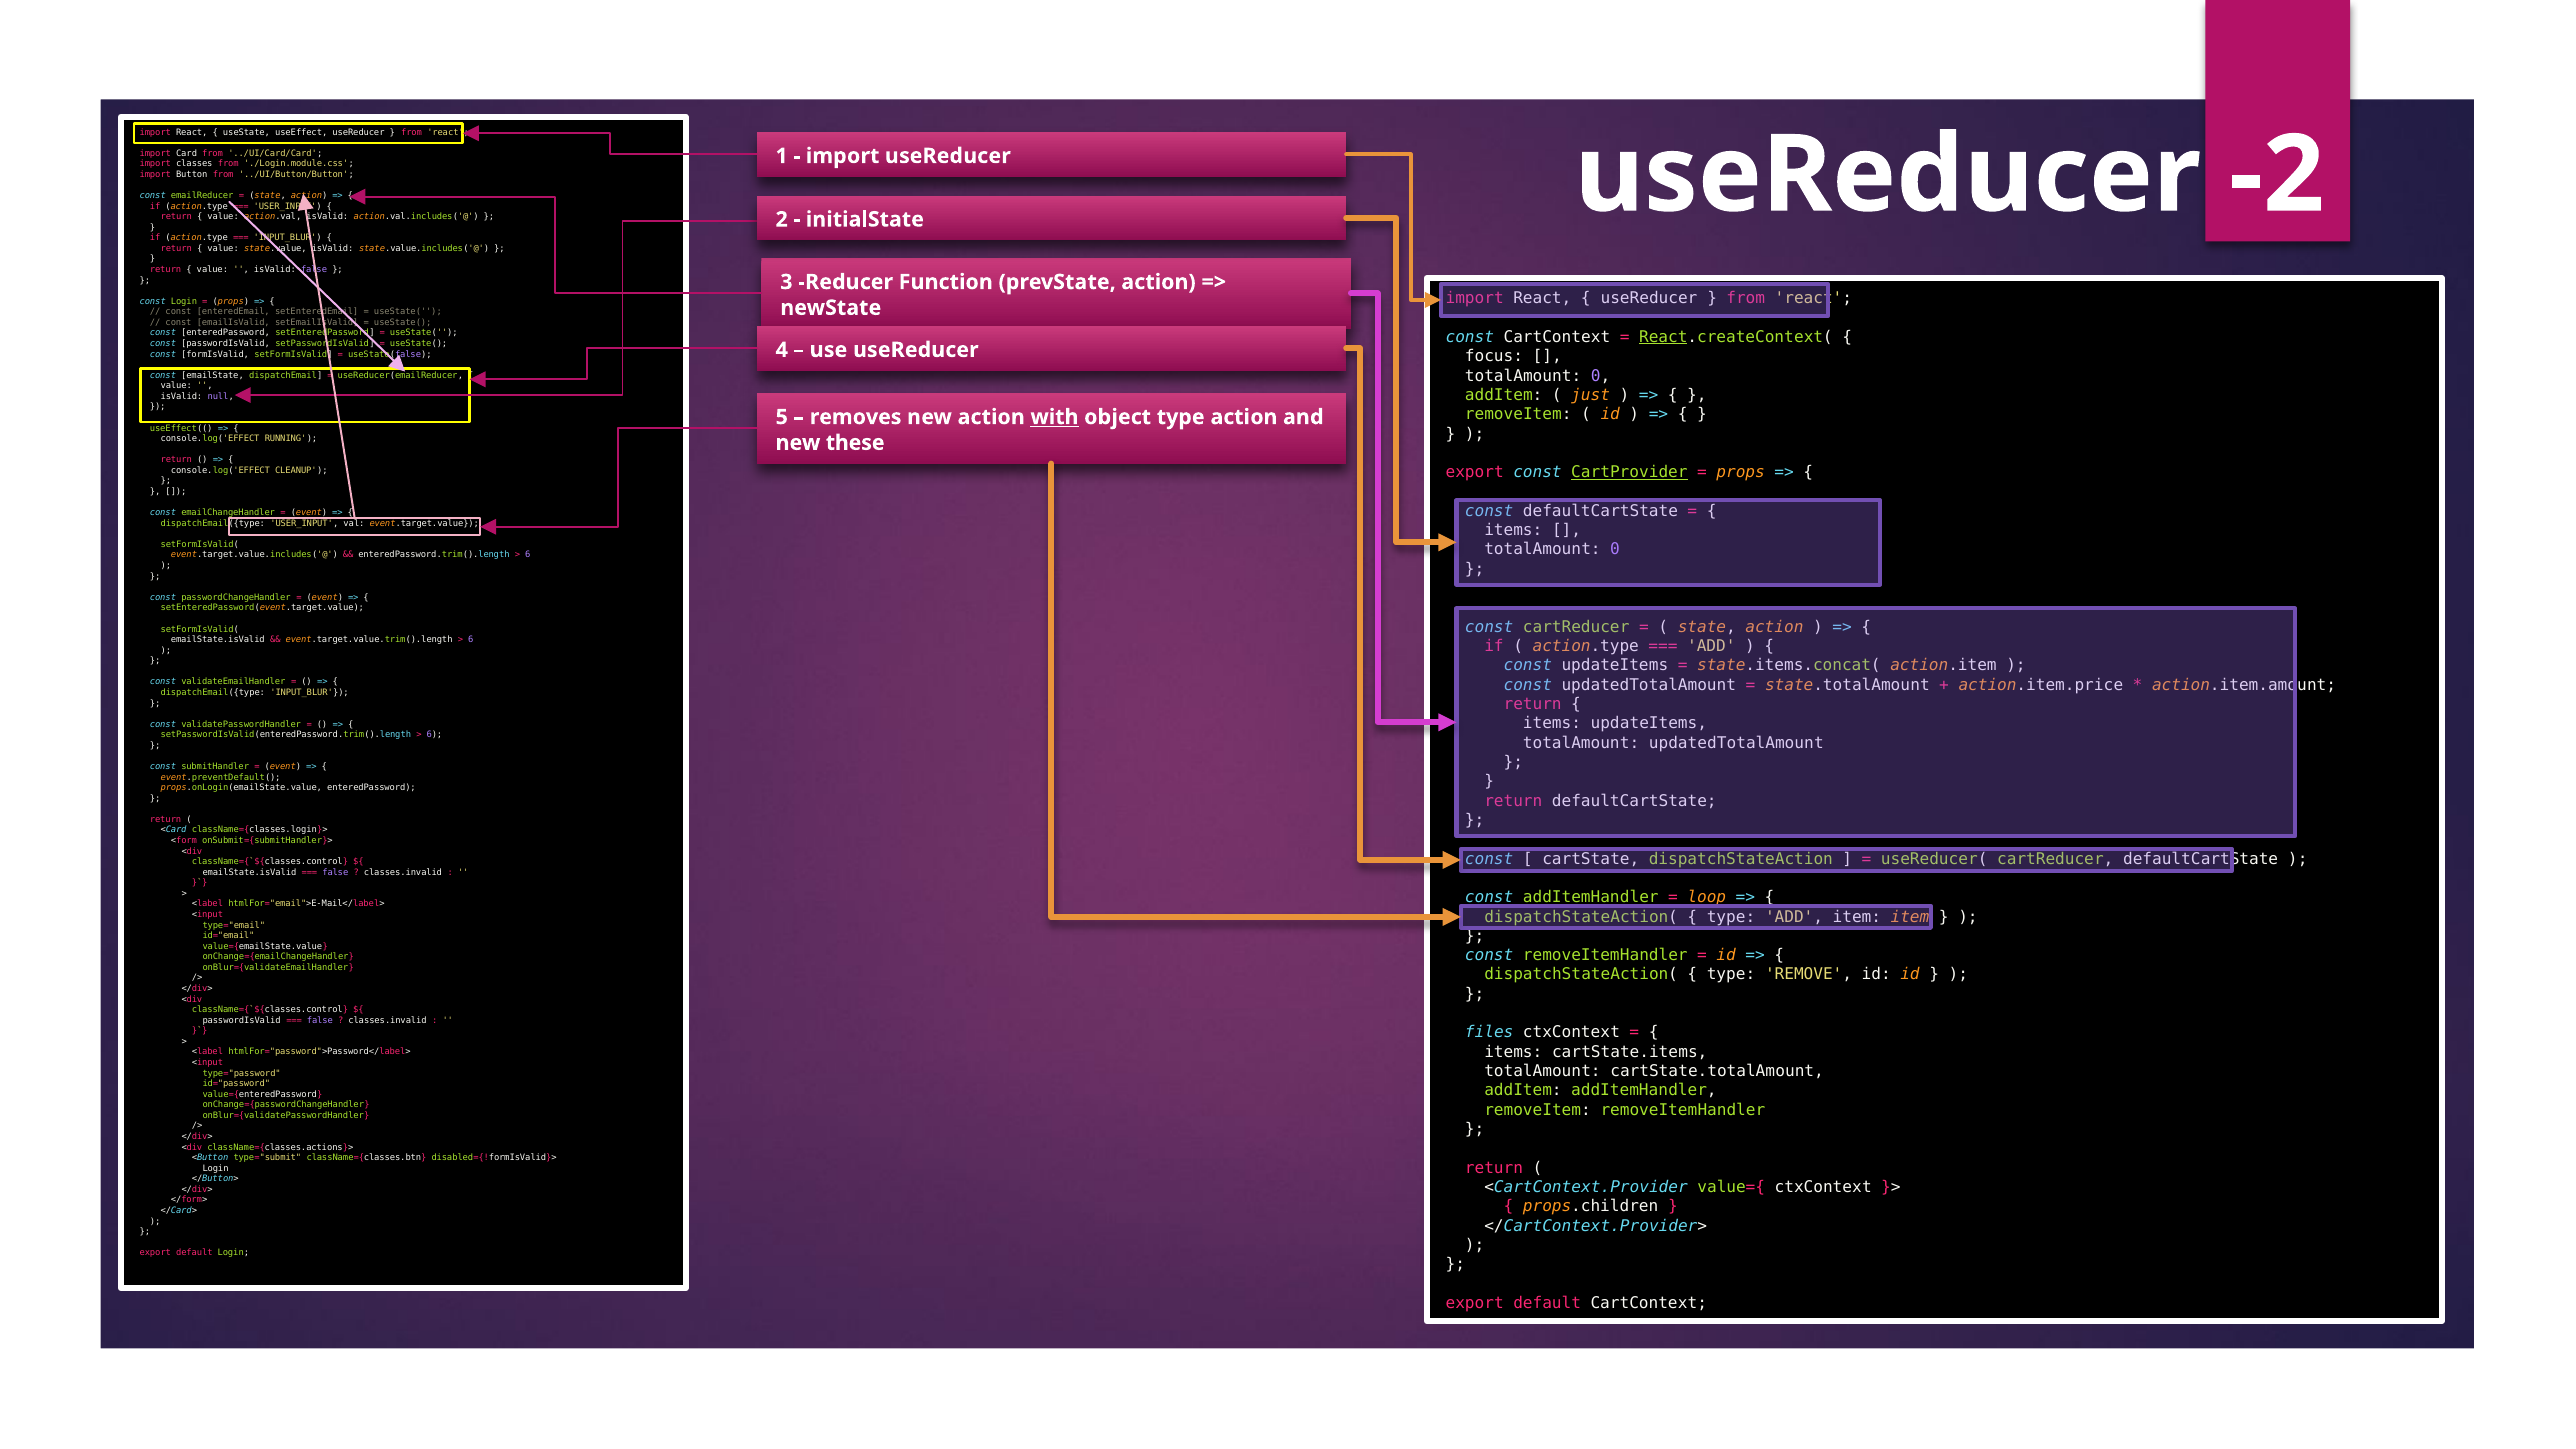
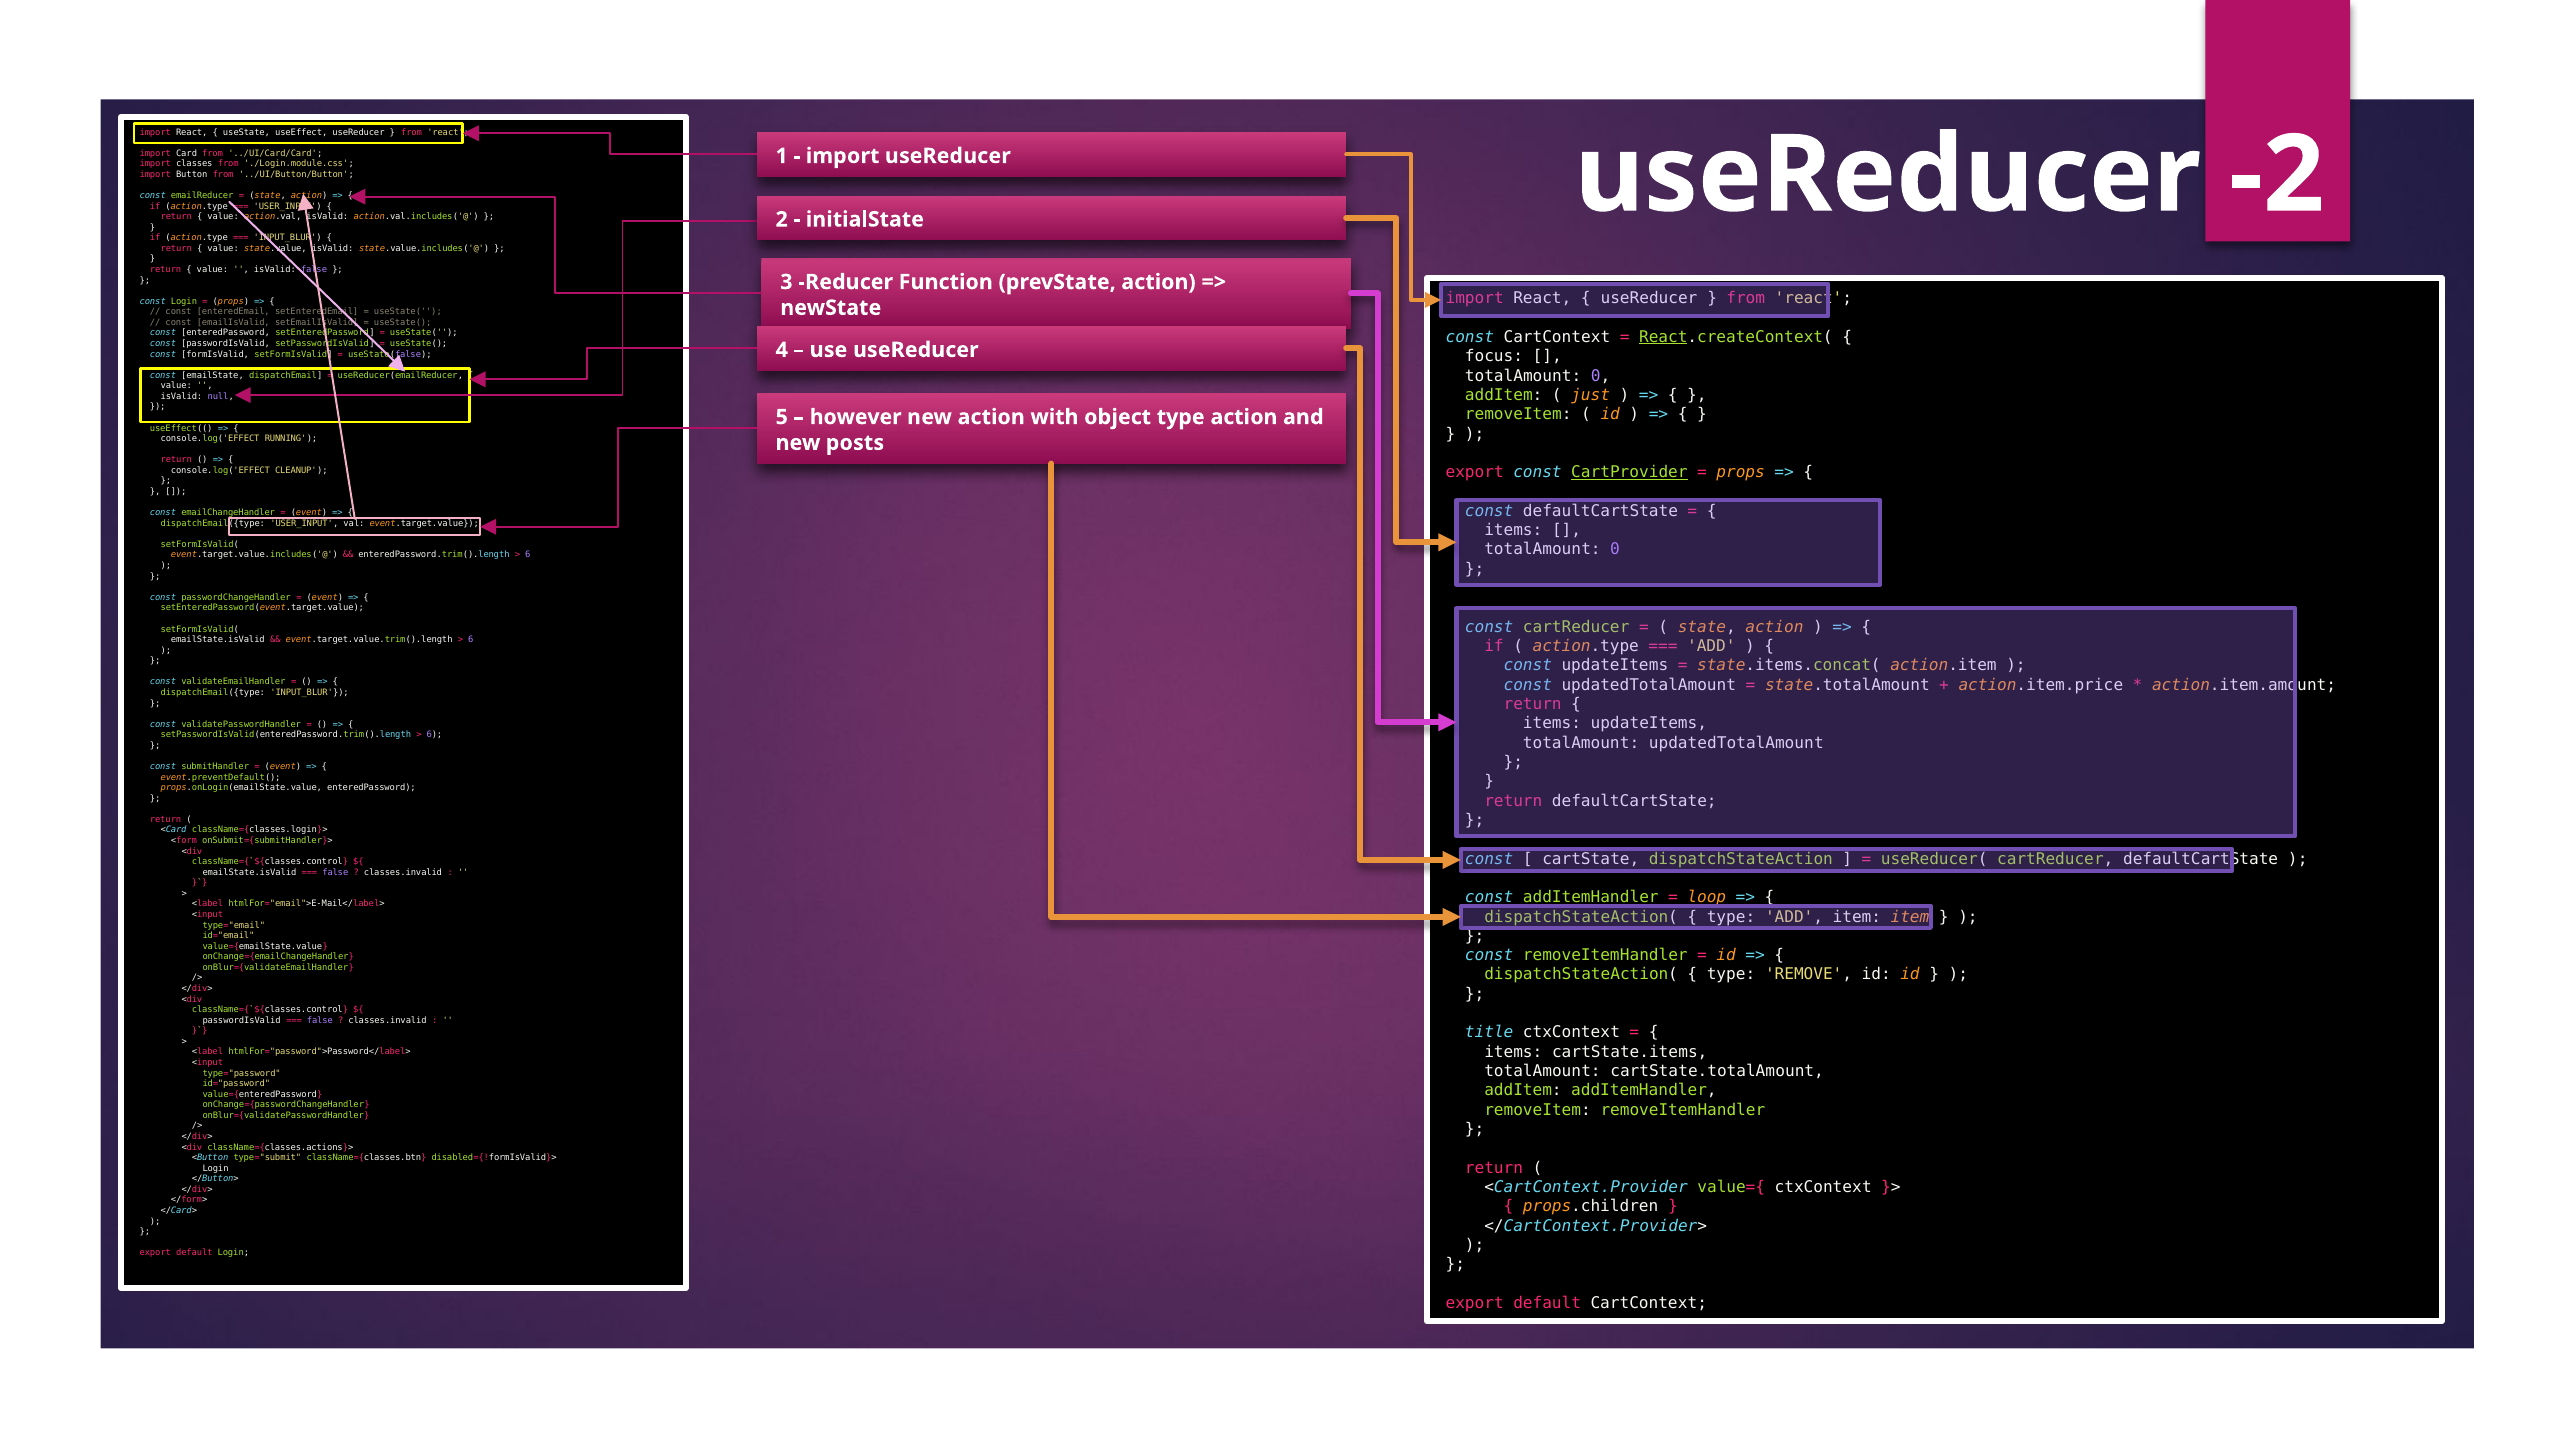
removes: removes -> however (856, 417)
with underline: present -> none (1054, 417)
these: these -> posts (855, 443)
files: files -> title (1489, 1033)
